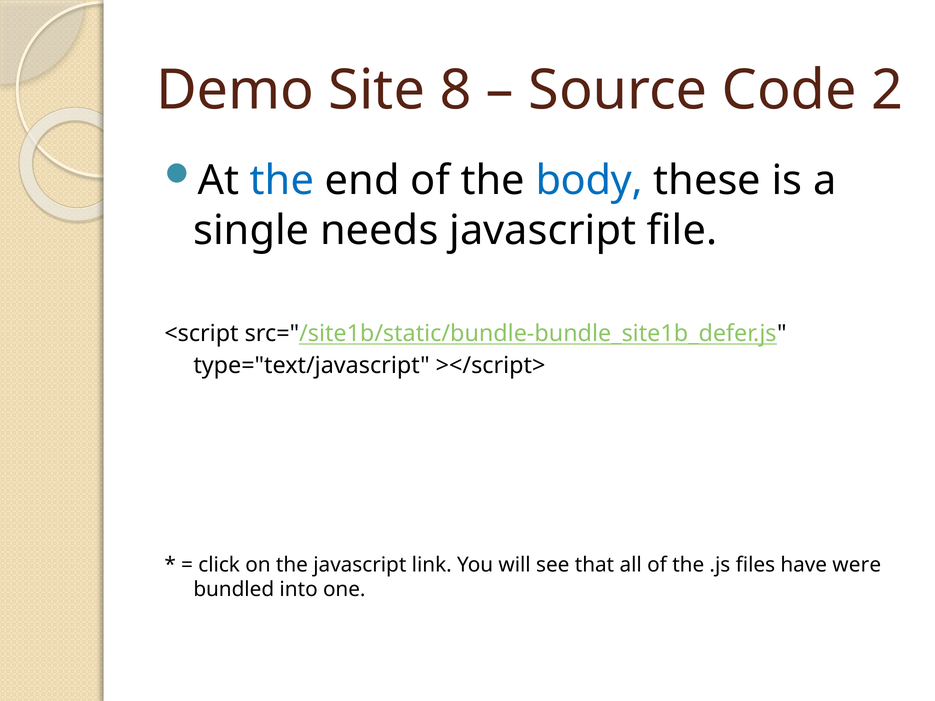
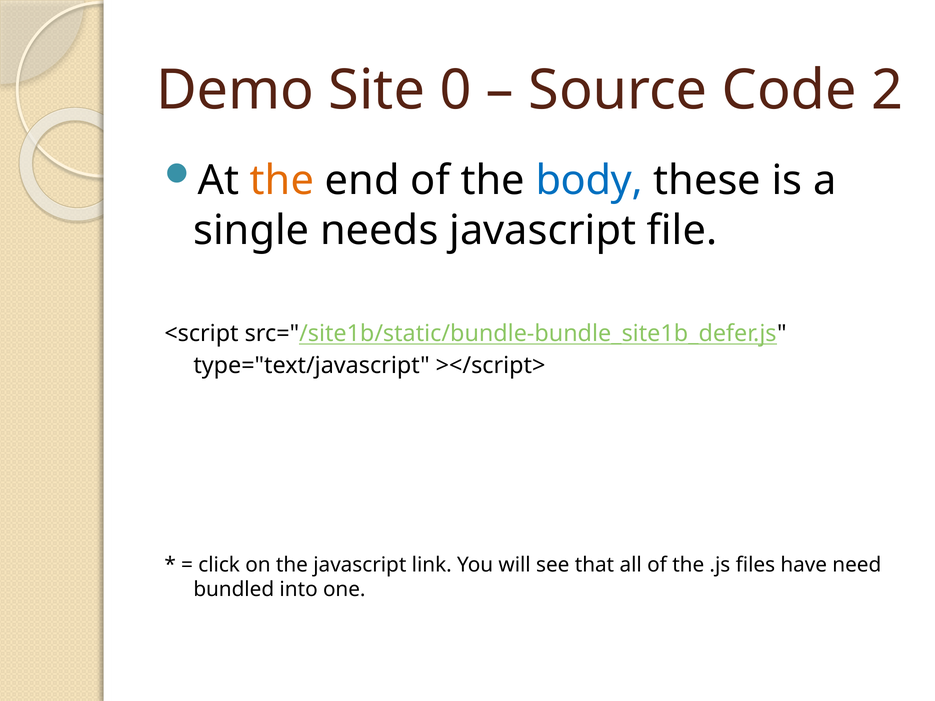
8: 8 -> 0 (456, 90)
the colour: blue -> orange (282, 181)
were: were -> need (857, 565)
